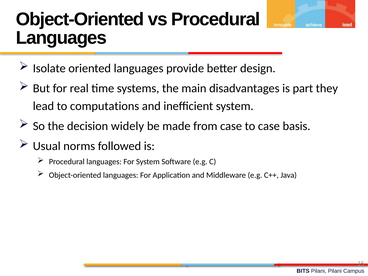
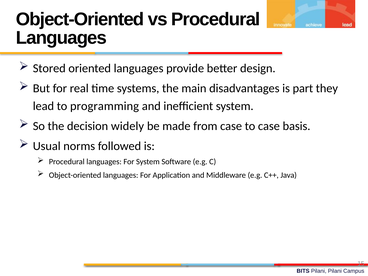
Isolate: Isolate -> Stored (49, 68)
computations: computations -> programming (105, 106)
